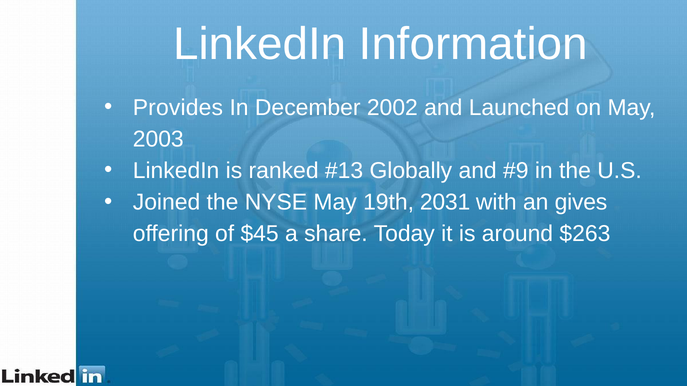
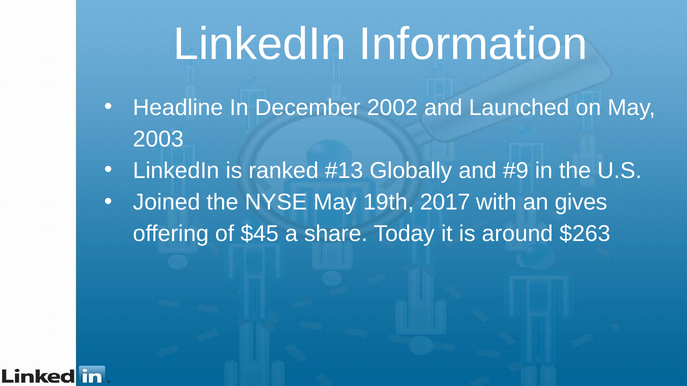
Provides: Provides -> Headline (178, 108)
2031: 2031 -> 2017 (445, 202)
